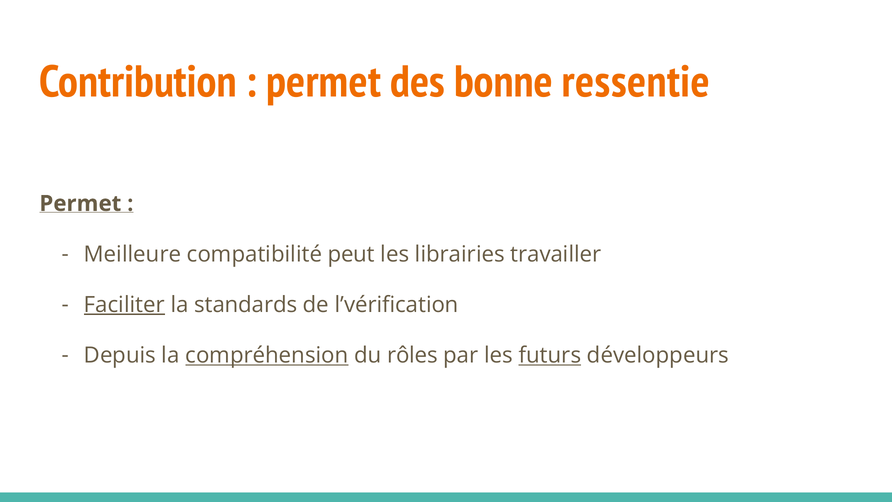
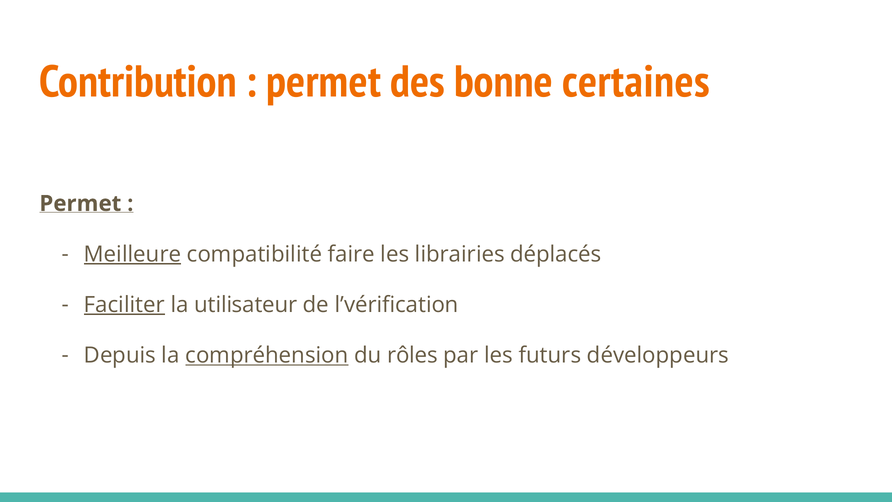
ressentie: ressentie -> certaines (636, 82)
Meilleure underline: none -> present (133, 254)
peut: peut -> faire (351, 254)
travailler: travailler -> déplacés (556, 254)
standards: standards -> utilisateur (246, 305)
futurs underline: present -> none (550, 355)
